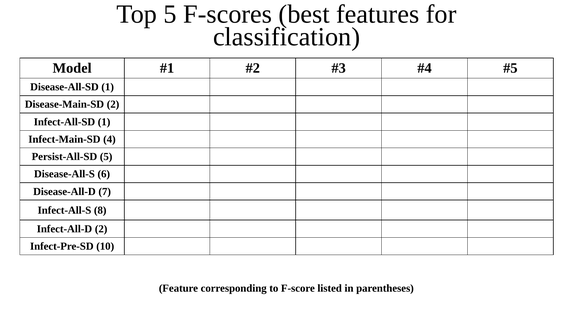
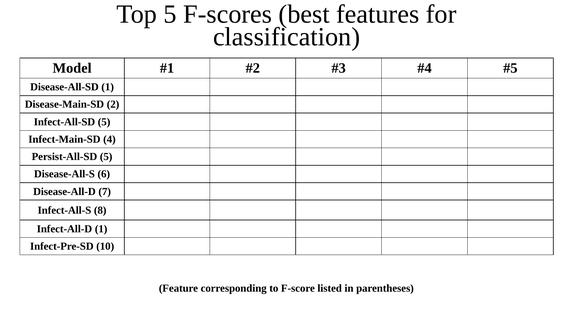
Infect-All-SD 1: 1 -> 5 (104, 122)
Infect-All-D 2: 2 -> 1 (101, 229)
